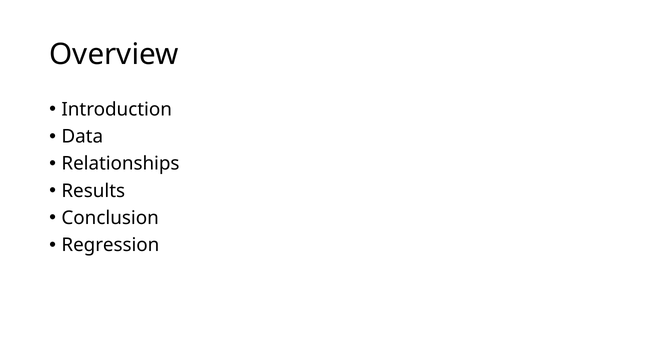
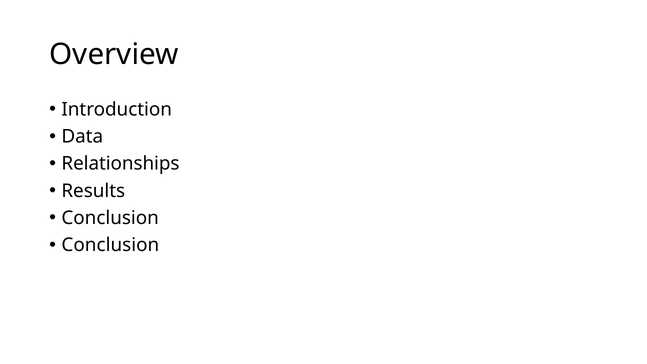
Regression: Regression -> Conclusion (110, 245)
